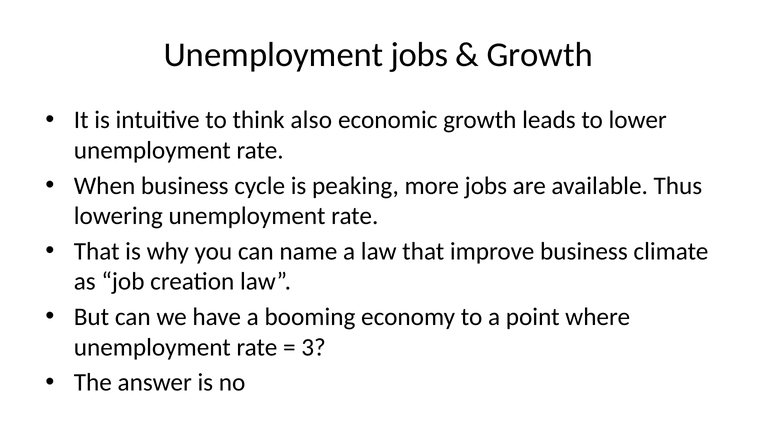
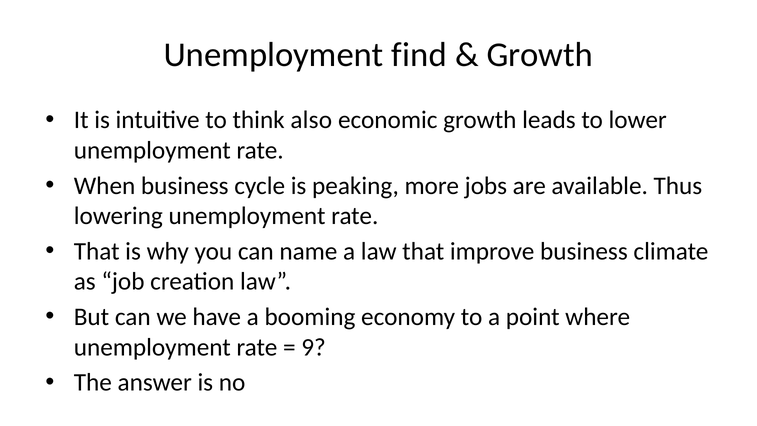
Unemployment jobs: jobs -> find (419, 55)
3: 3 -> 9 (314, 347)
